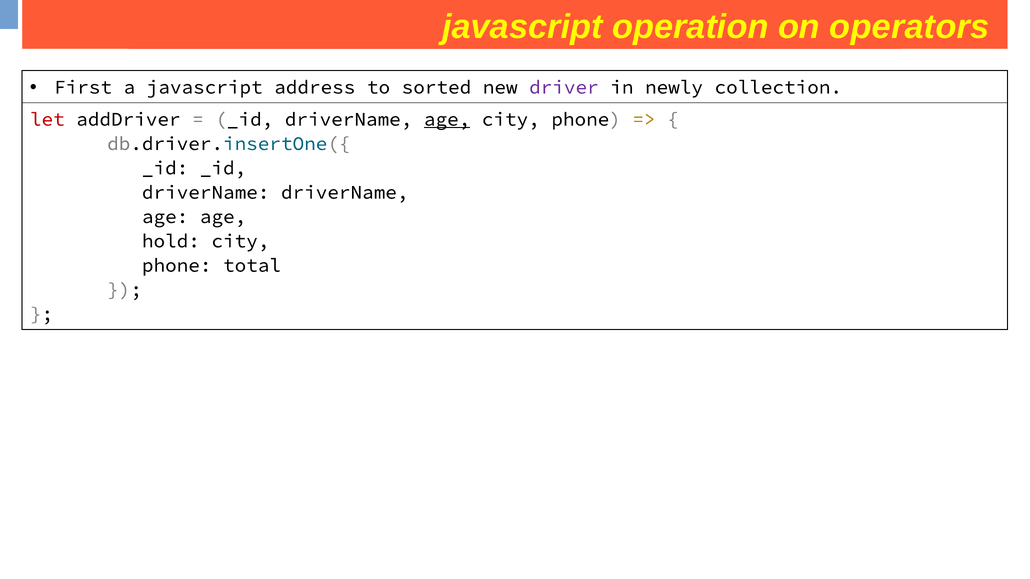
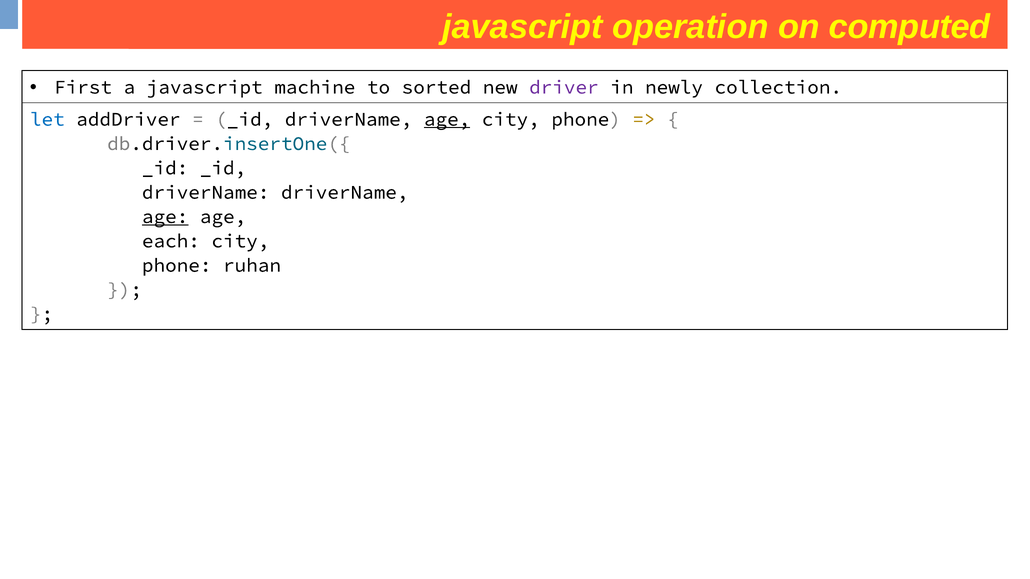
operators: operators -> computed (910, 27)
address: address -> machine (315, 87)
let colour: red -> blue (47, 119)
age underline: none -> present (165, 217)
hold: hold -> each (171, 241)
total: total -> ruhan (252, 266)
